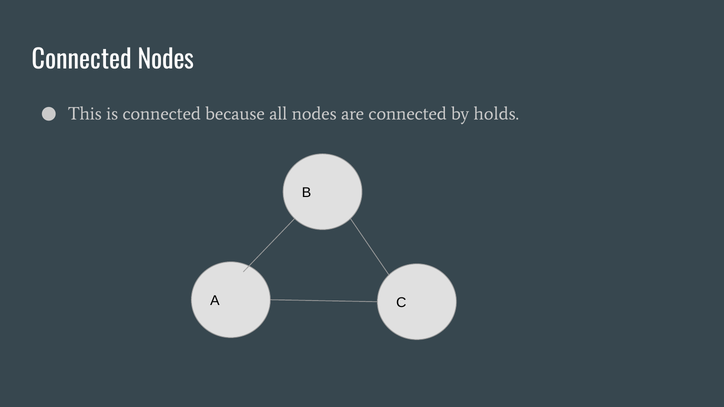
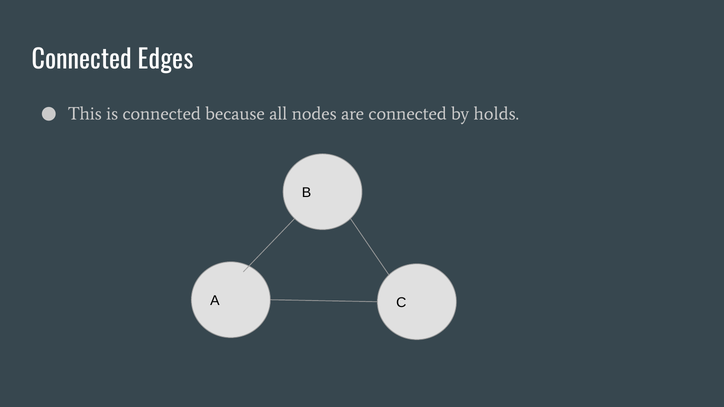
Connected Nodes: Nodes -> Edges (166, 60)
